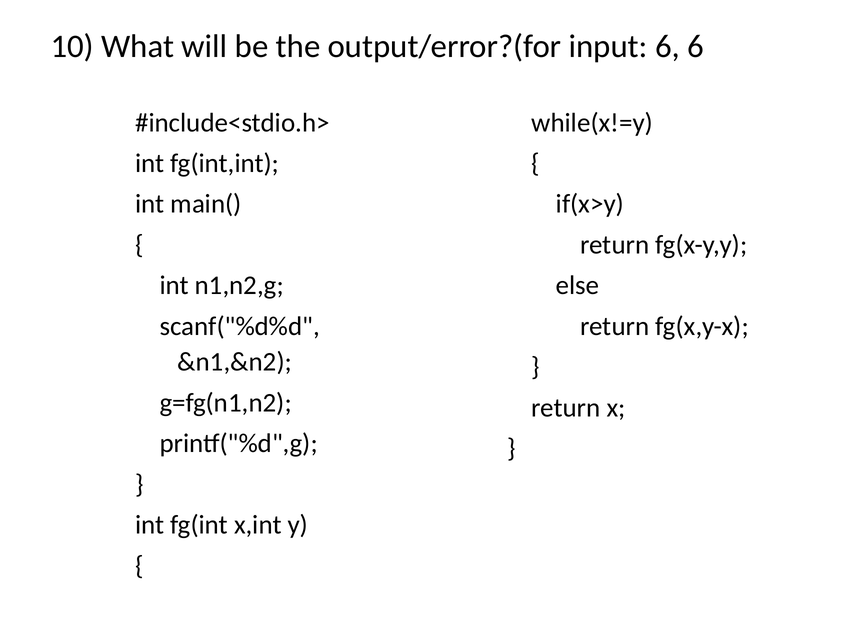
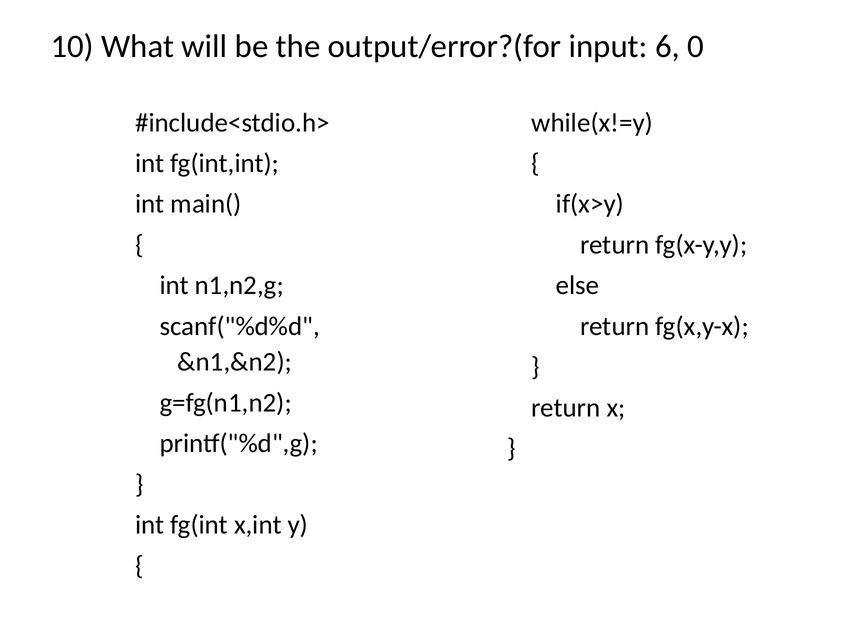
6 6: 6 -> 0 (696, 47)
